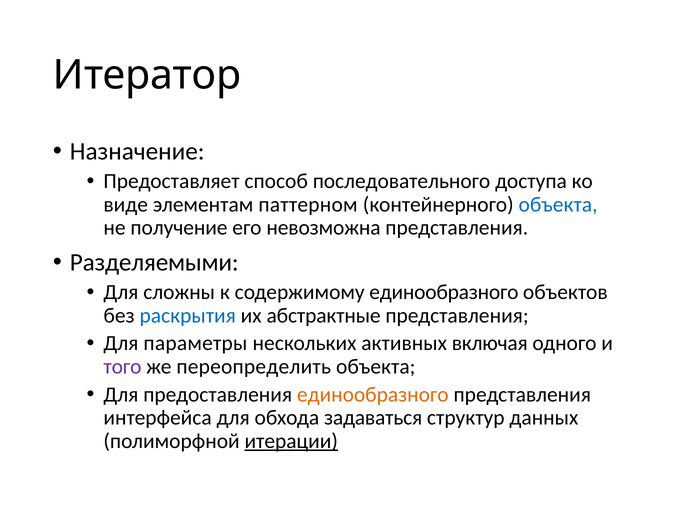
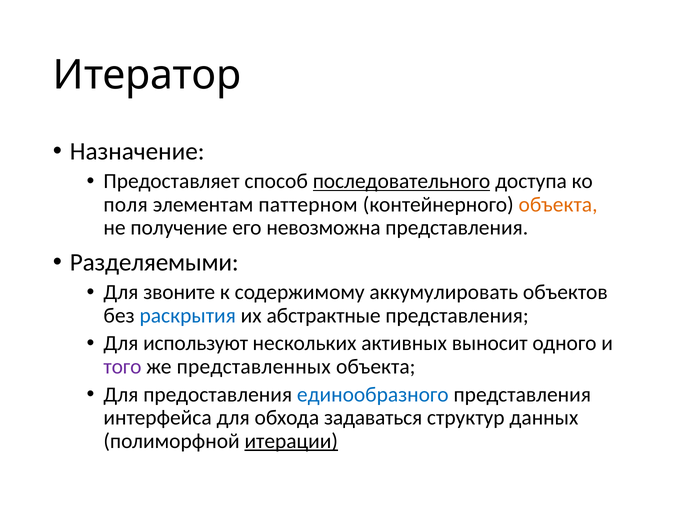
последовательного underline: none -> present (402, 181)
виде: виде -> поля (126, 204)
объекта colour: blue -> orange (558, 204)
сложны: сложны -> звоните (179, 292)
содержимому единообразного: единообразного -> аккумулировать (444, 292)
параметры: параметры -> используют (196, 343)
включая: включая -> выносит (490, 343)
переопределить: переопределить -> представленных (254, 366)
единообразного colour: orange -> blue (373, 394)
